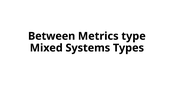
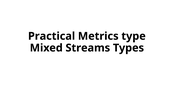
Between: Between -> Practical (52, 36)
Systems: Systems -> Streams (88, 48)
